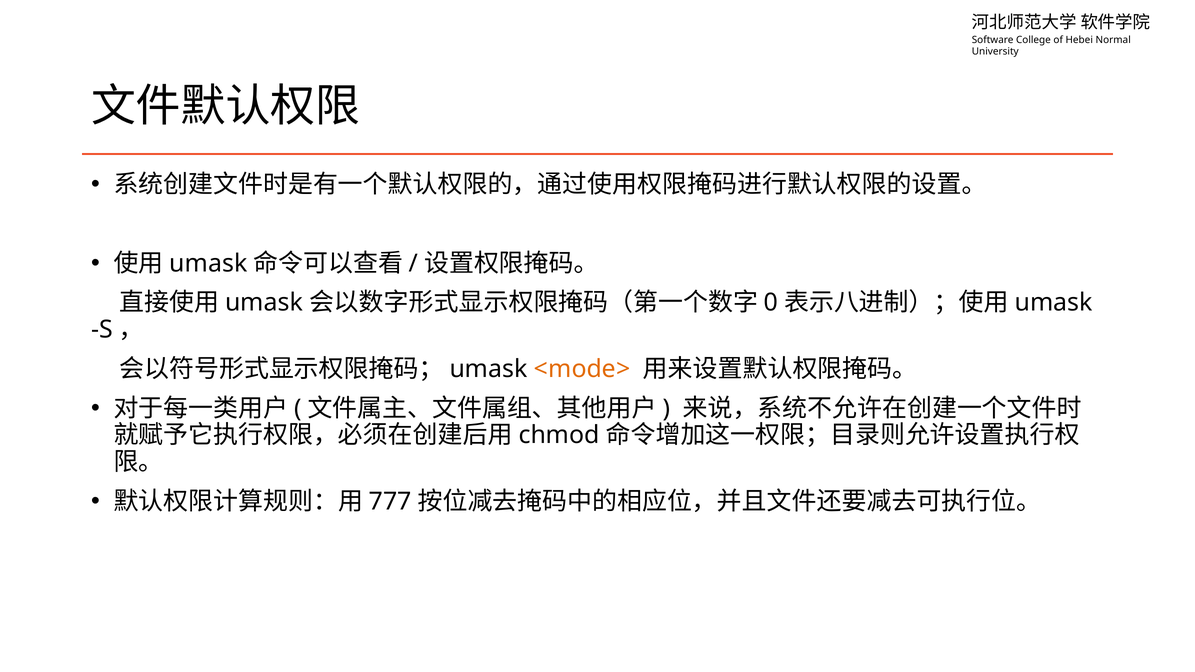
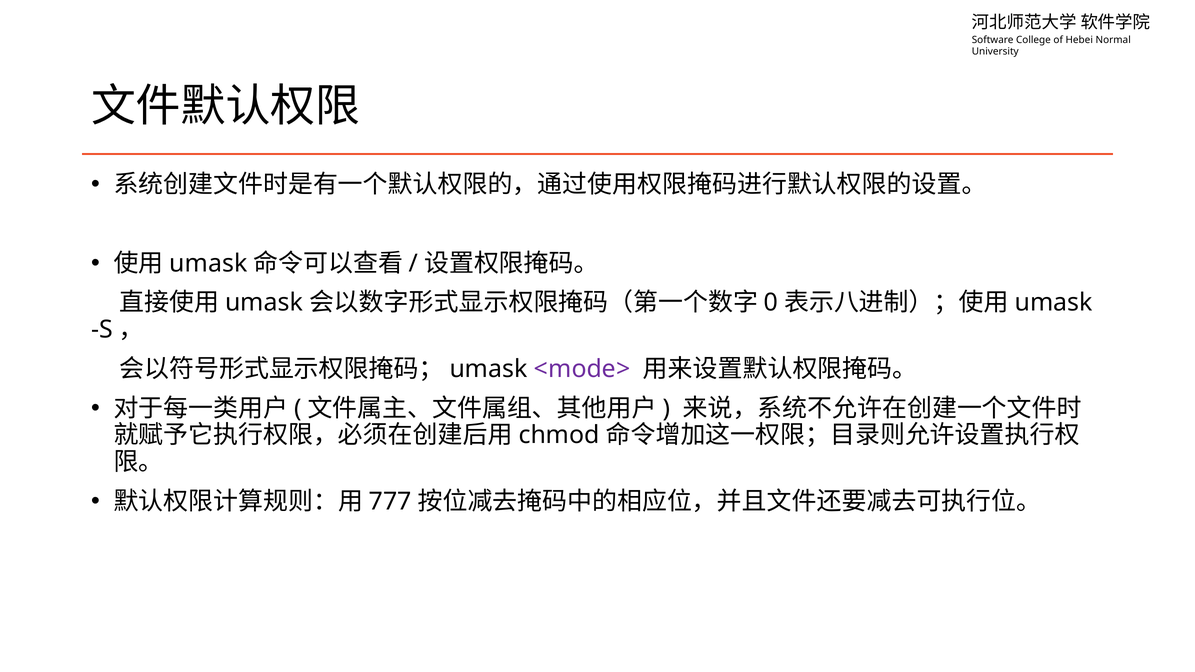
<mode> colour: orange -> purple (582, 369)
